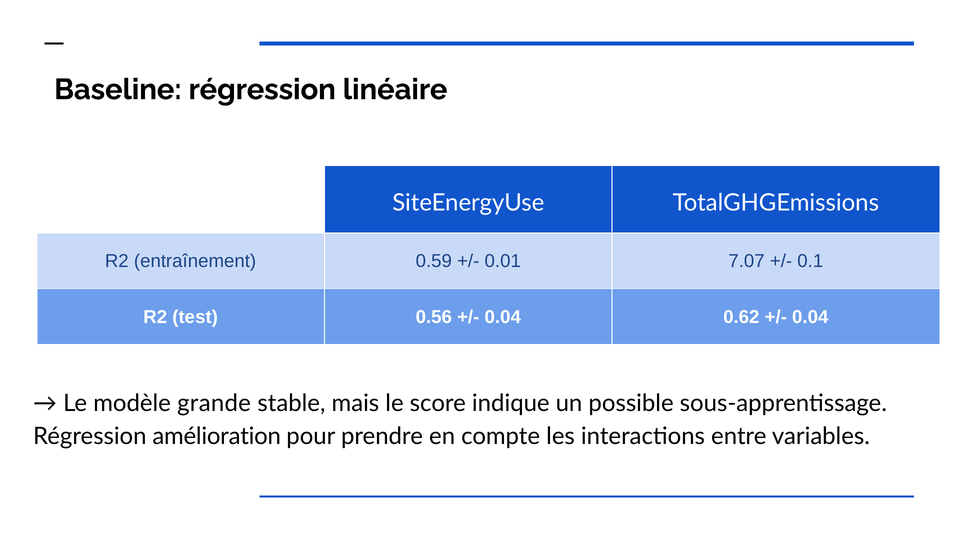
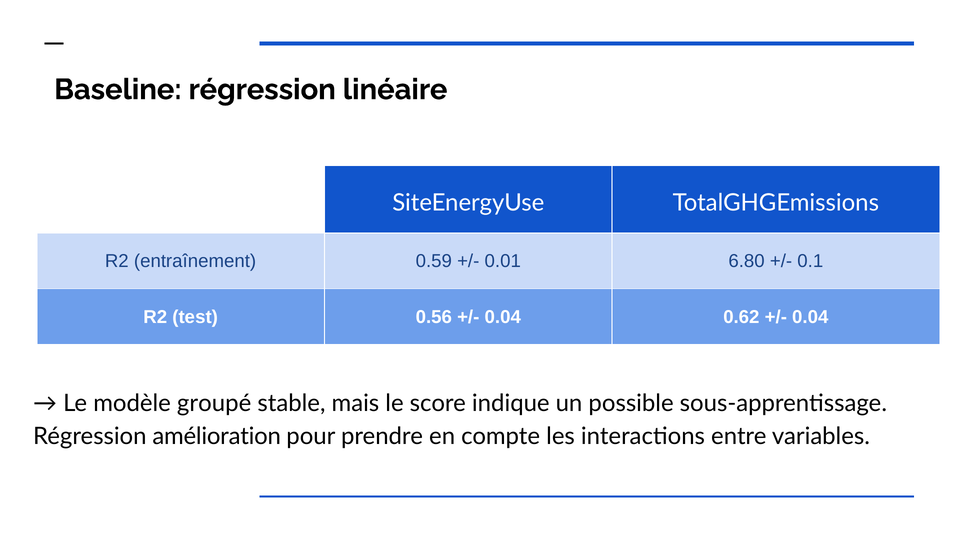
7.07: 7.07 -> 6.80 (747, 261)
grande: grande -> groupé (214, 403)
